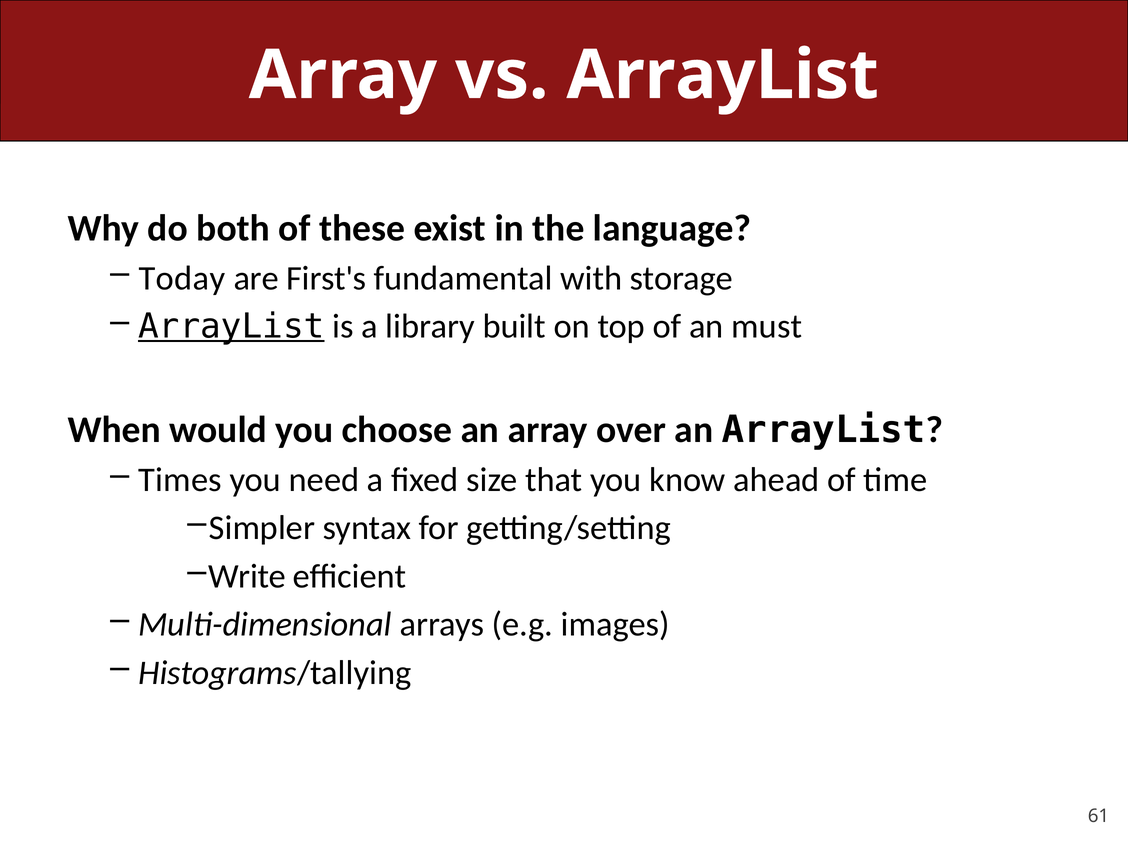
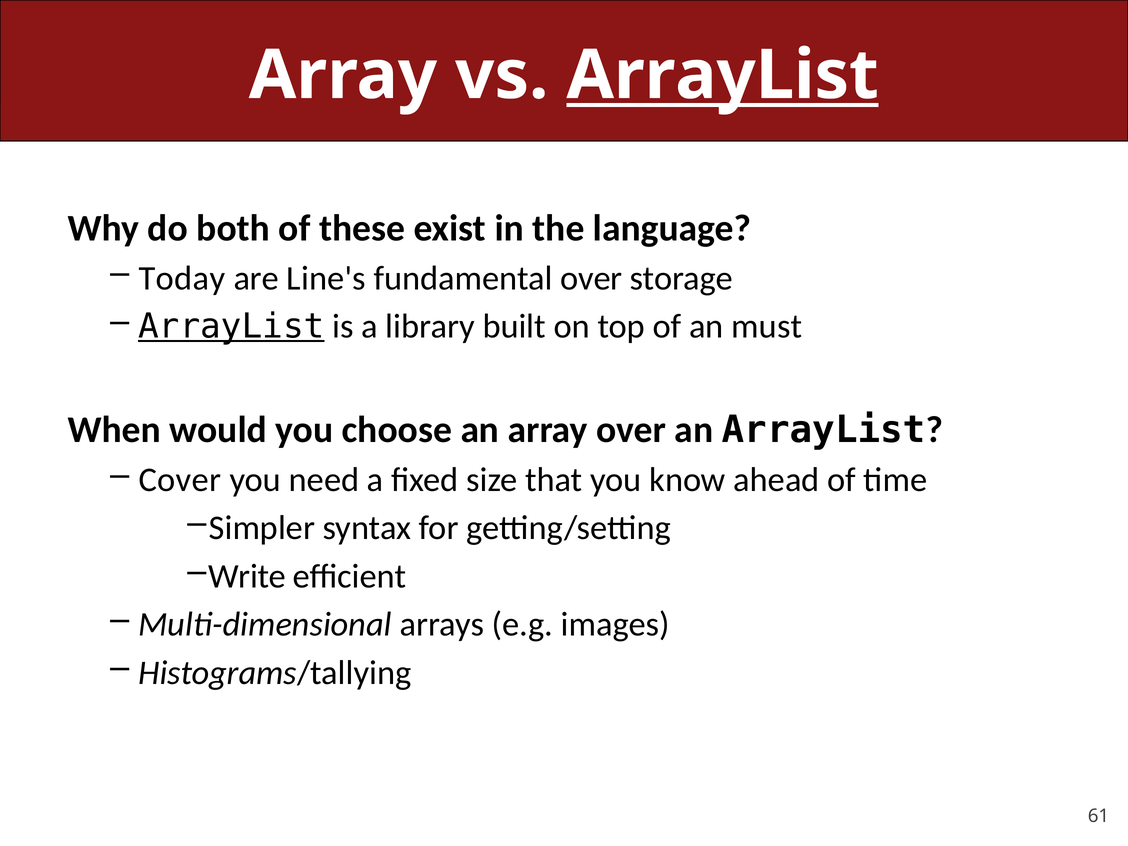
ArrayList underline: none -> present (723, 75)
First's: First's -> Line's (326, 278)
fundamental with: with -> over (591, 278)
Times: Times -> Cover (180, 480)
